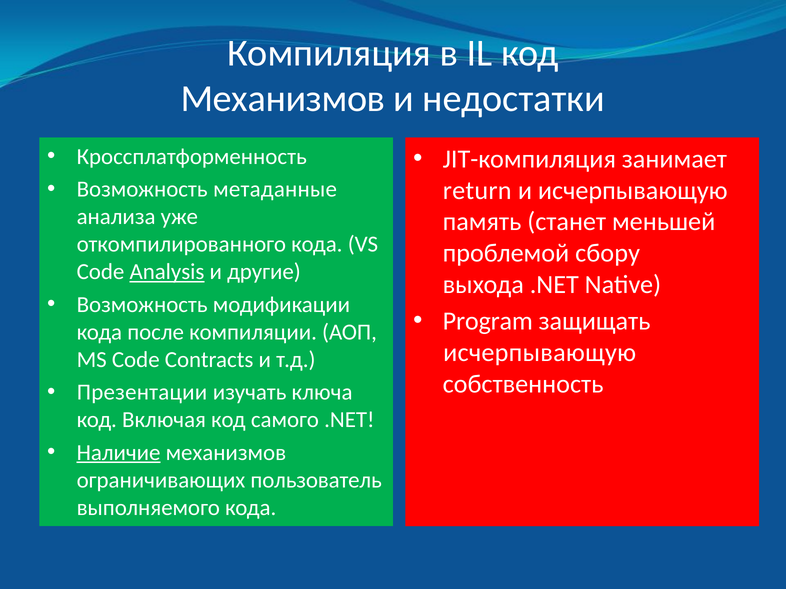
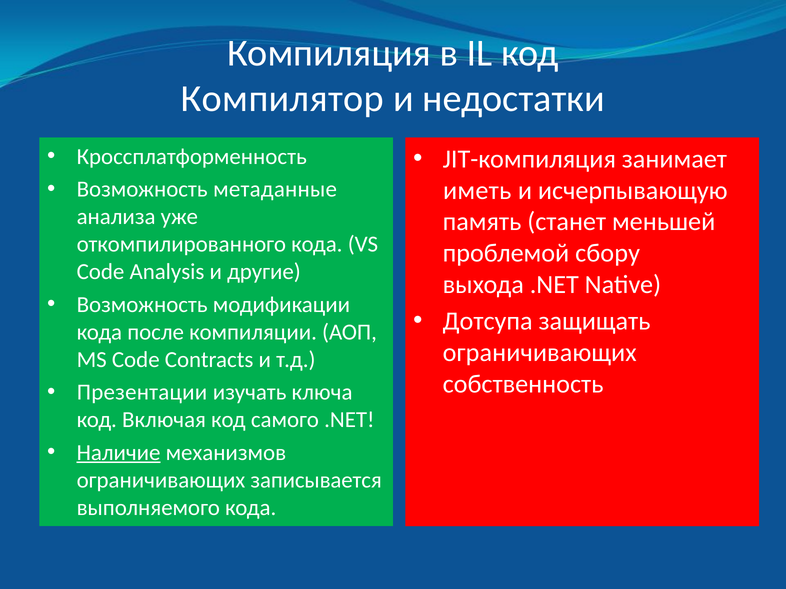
Механизмов: Механизмов -> Компилятор (282, 99)
return: return -> иметь (477, 191)
Analysis underline: present -> none (167, 272)
Program: Program -> Дотсупа (488, 322)
исчерпывающую: исчерпывающую -> ограничивающих (540, 353)
пользователь: пользователь -> записывается (316, 480)
